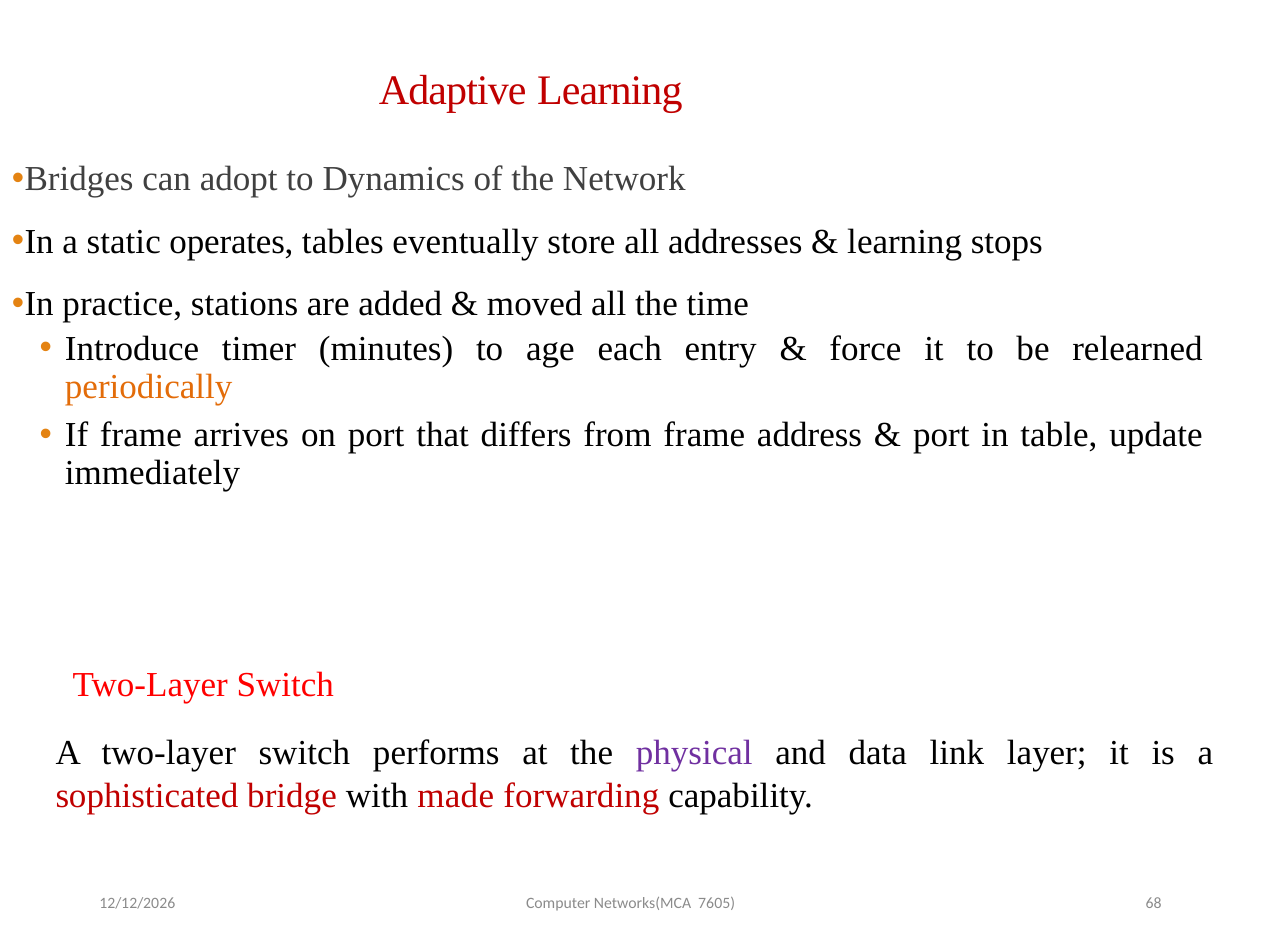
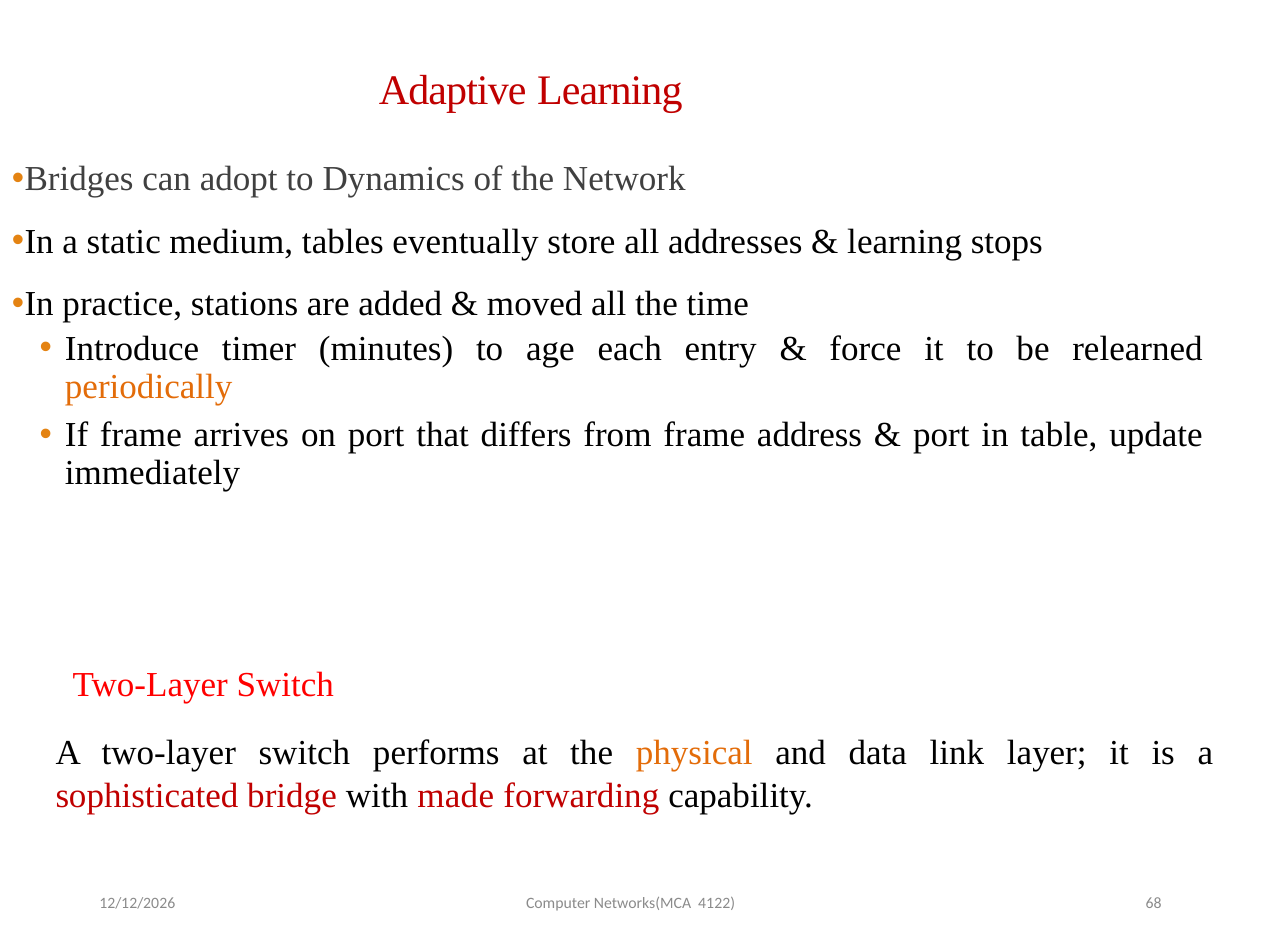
operates: operates -> medium (231, 241)
physical colour: purple -> orange (694, 753)
7605: 7605 -> 4122 (717, 903)
